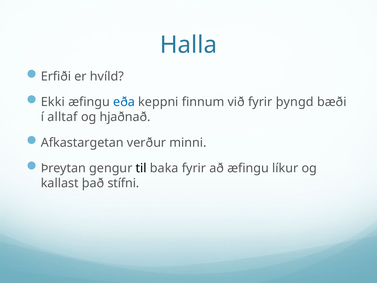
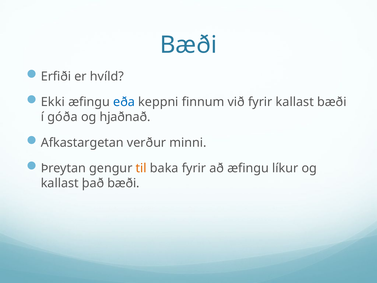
Halla: Halla -> Bæði (188, 45)
fyrir þyngd: þyngd -> kallast (295, 102)
alltaf: alltaf -> góða (63, 117)
til colour: black -> orange (141, 168)
það stífni: stífni -> bæði (123, 183)
